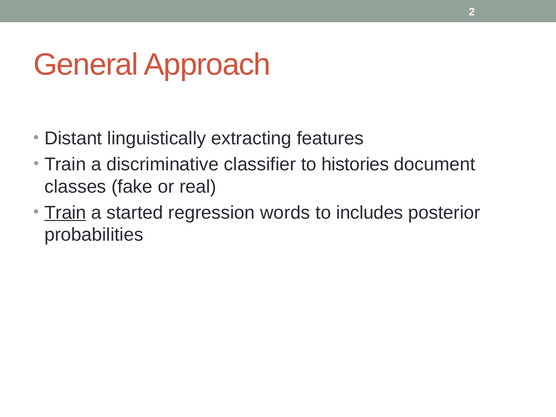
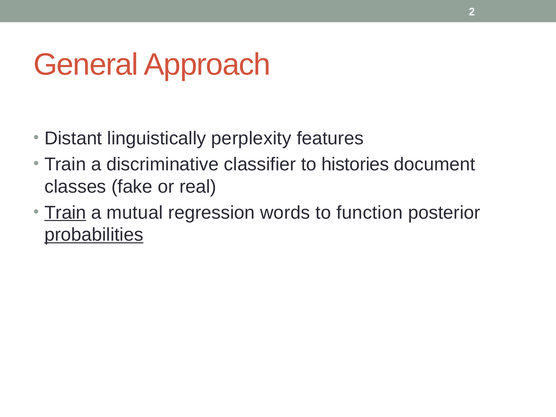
extracting: extracting -> perplexity (251, 138)
started: started -> mutual (135, 213)
includes: includes -> function (370, 213)
probabilities underline: none -> present (94, 235)
